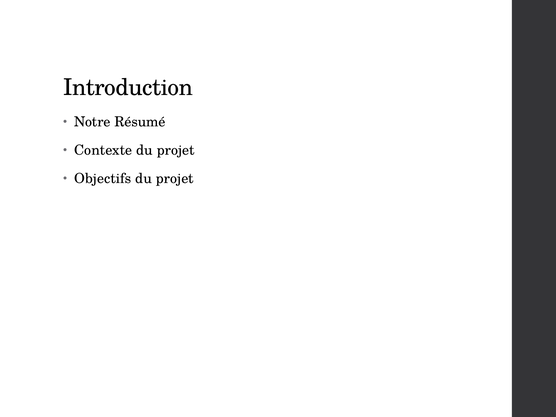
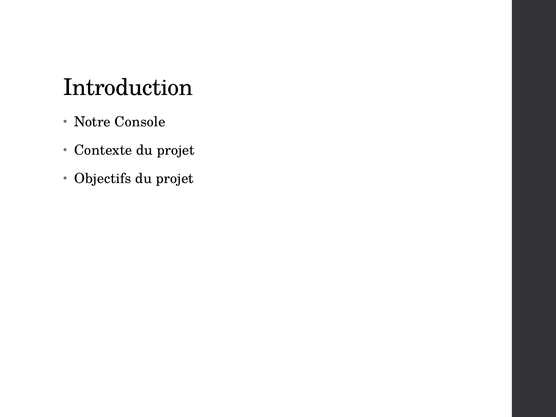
Résumé: Résumé -> Console (140, 122)
